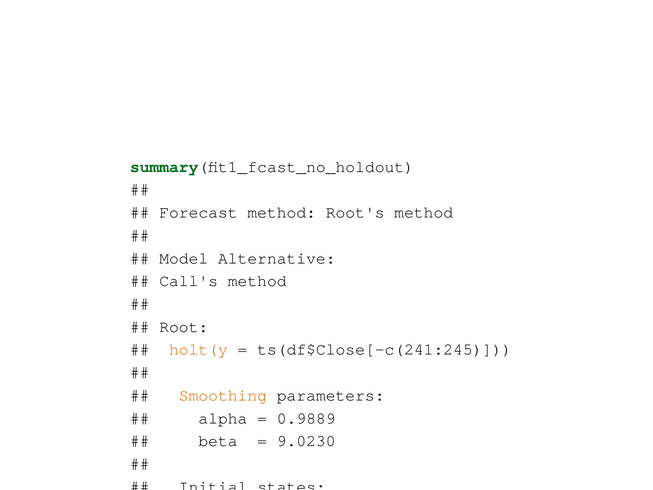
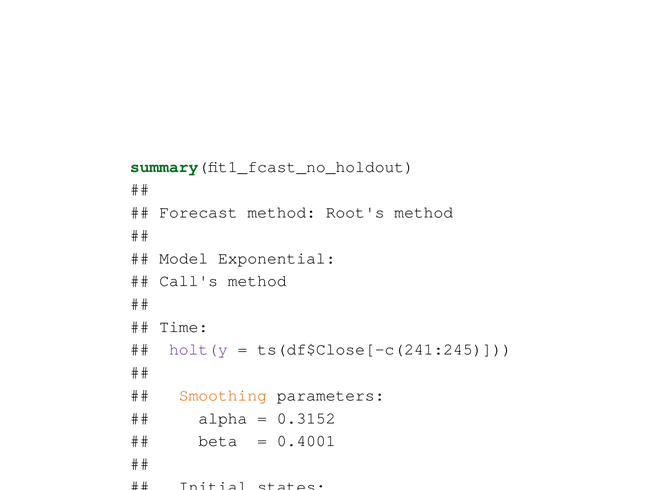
Alternative: Alternative -> Exponential (277, 258)
Root: Root -> Time (184, 327)
holt(y colour: orange -> purple (198, 349)
0.9889: 0.9889 -> 0.3152 (306, 418)
9.0230: 9.0230 -> 0.4001 (306, 441)
